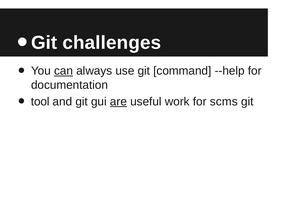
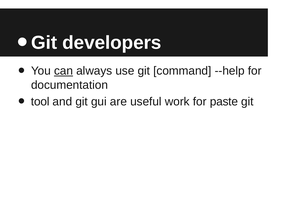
challenges: challenges -> developers (112, 43)
are underline: present -> none (118, 101)
scms: scms -> paste (224, 101)
